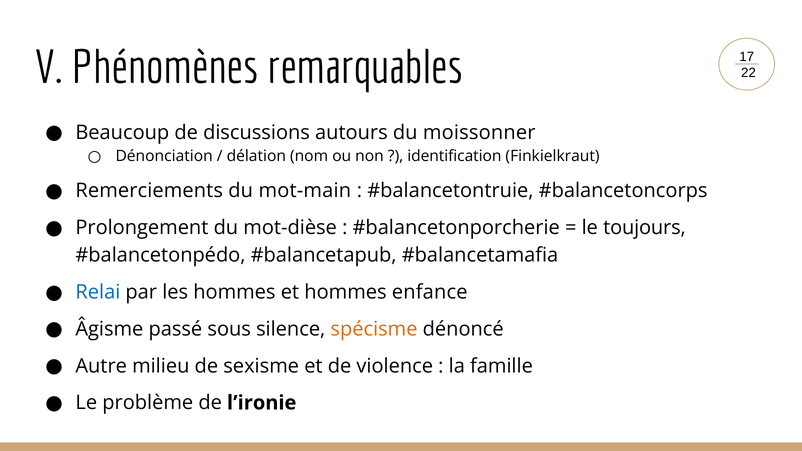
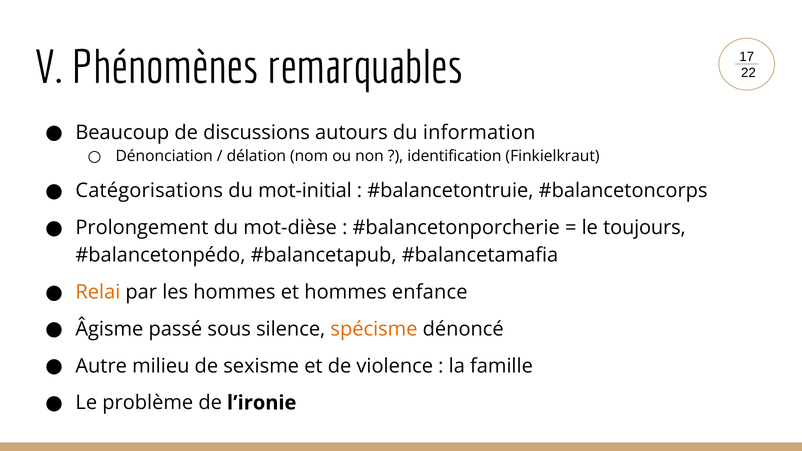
moissonner: moissonner -> information (479, 133)
Remerciements: Remerciements -> Catégorisations (149, 191)
mot-main: mot-main -> mot-initial (305, 191)
Relai colour: blue -> orange (98, 292)
